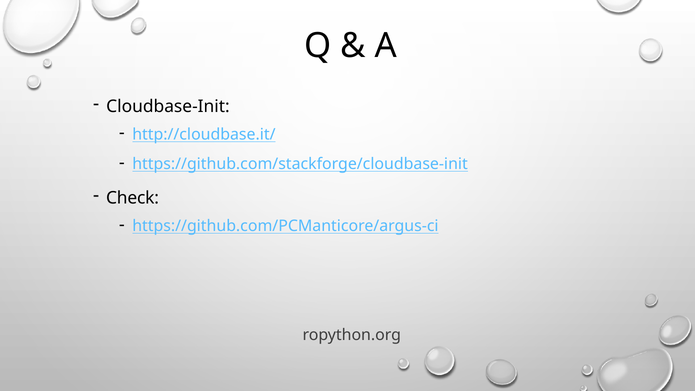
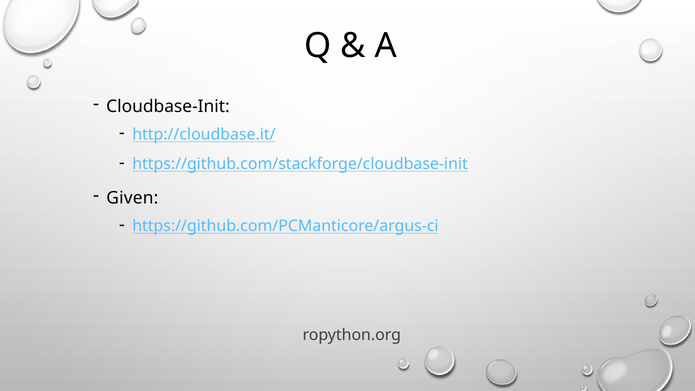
Check: Check -> Given (132, 198)
